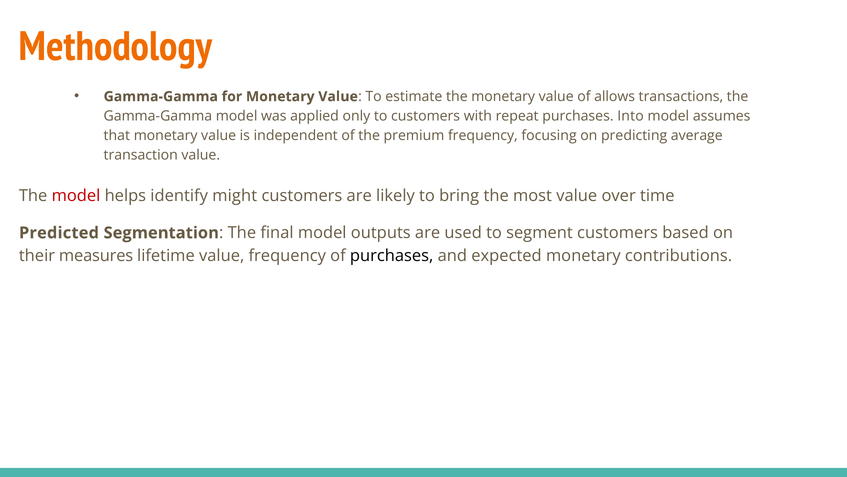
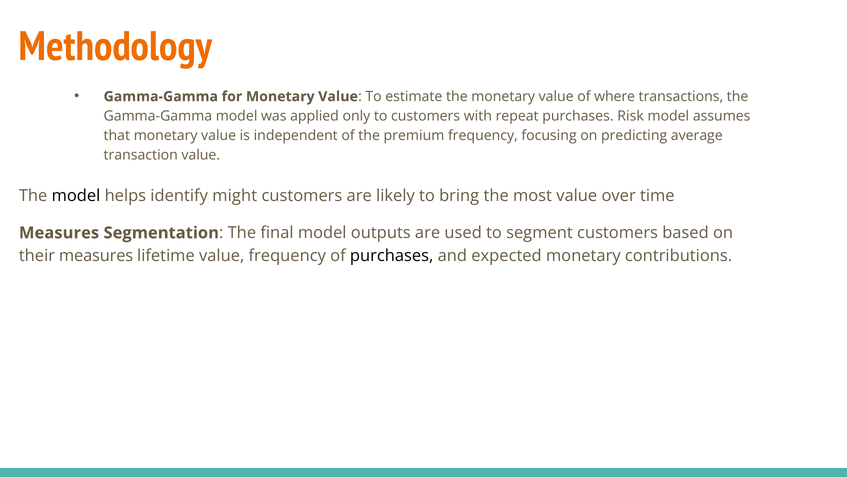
allows: allows -> where (615, 96)
Into: Into -> Risk (631, 116)
model colour: red -> black (76, 196)
Predicted: Predicted -> Measures (59, 233)
